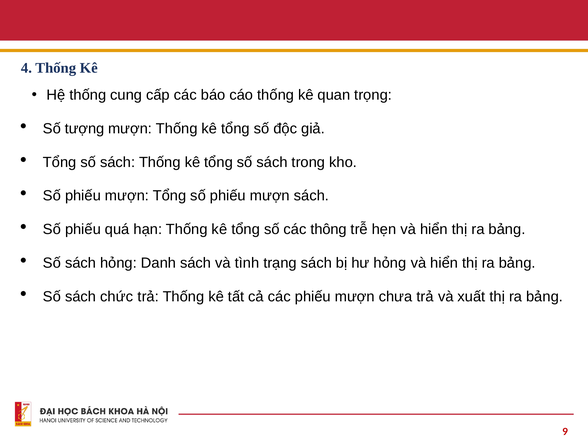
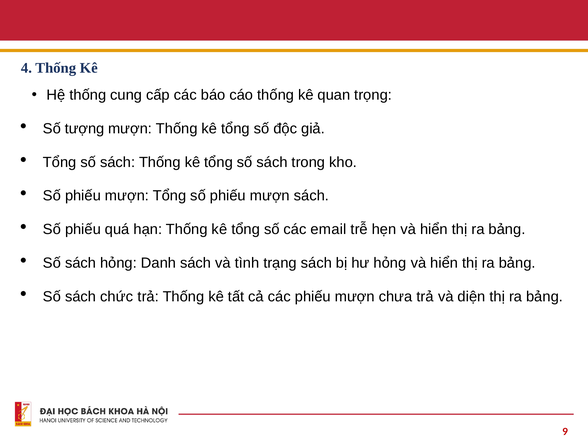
thông: thông -> email (328, 229)
xuất: xuất -> diện (471, 297)
